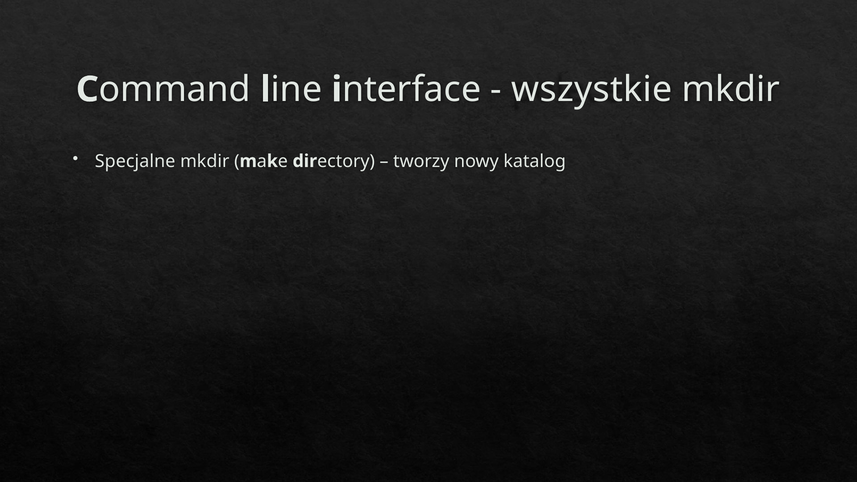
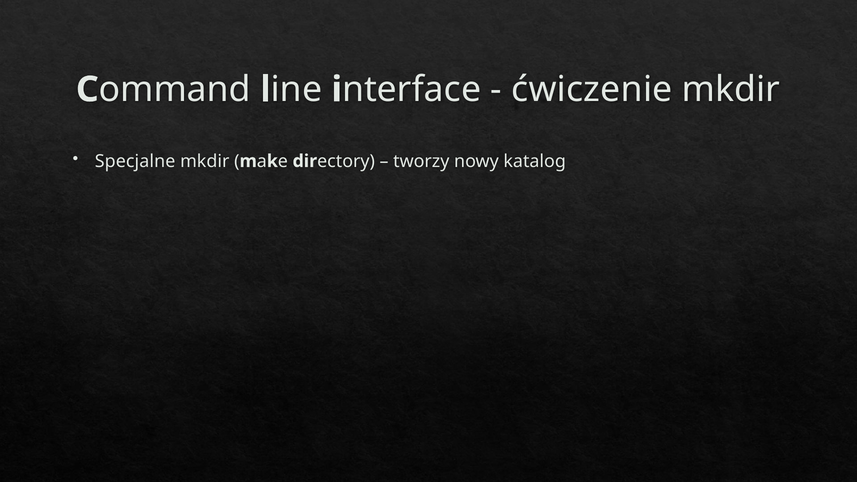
wszystkie: wszystkie -> ćwiczenie (592, 90)
